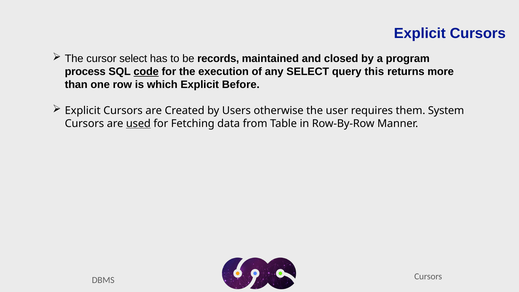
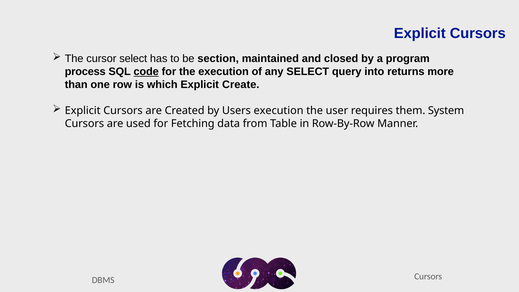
records: records -> section (218, 59)
this: this -> into (374, 72)
Before: Before -> Create (241, 85)
Users otherwise: otherwise -> execution (279, 111)
used underline: present -> none (138, 123)
